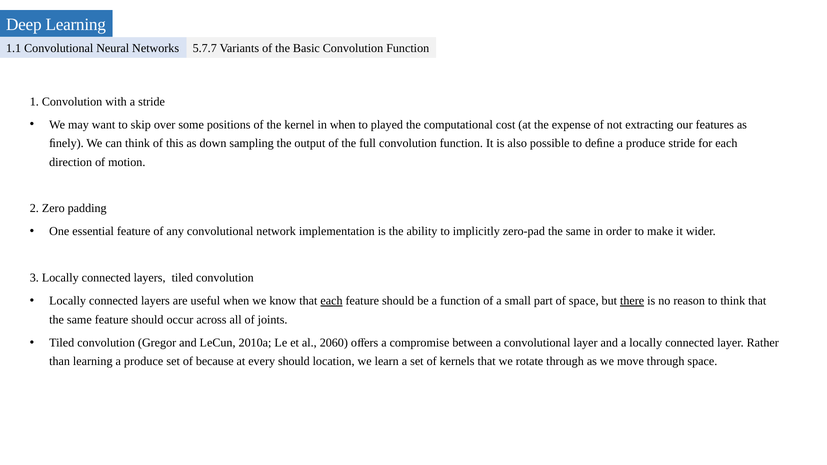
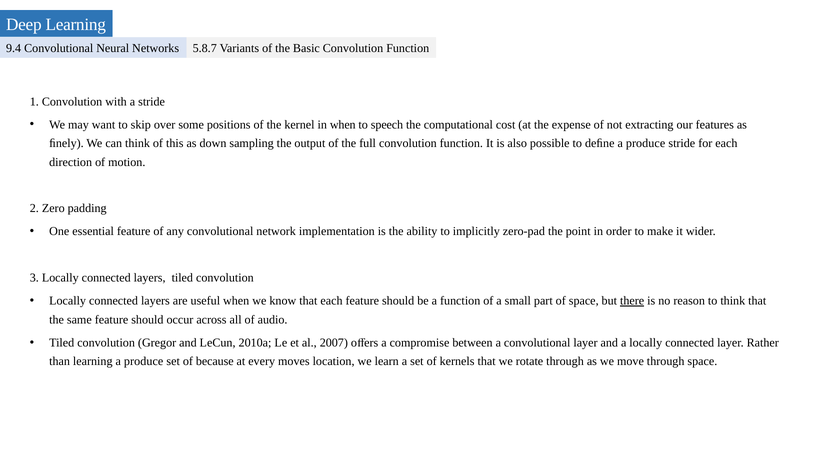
1.1: 1.1 -> 9.4 (14, 48)
5.7.7: 5.7.7 -> 5.8.7 (205, 48)
played: played -> speech (387, 125)
zero-pad the same: same -> point (578, 232)
each underline: present -> none (331, 301)
joints: joints -> audio (273, 320)
2060: 2060 -> 2007 (334, 343)
every should: should -> moves (294, 362)
